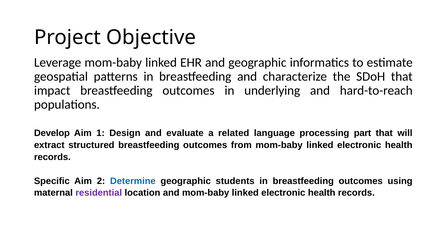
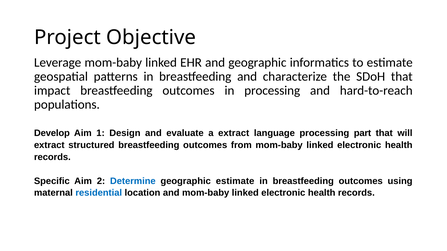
in underlying: underlying -> processing (272, 91)
a related: related -> extract (234, 133)
geographic students: students -> estimate (235, 181)
residential colour: purple -> blue (99, 193)
